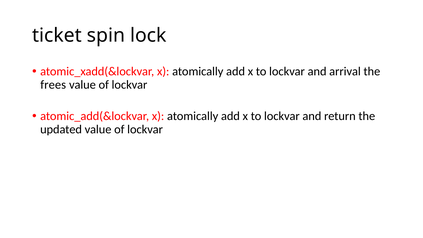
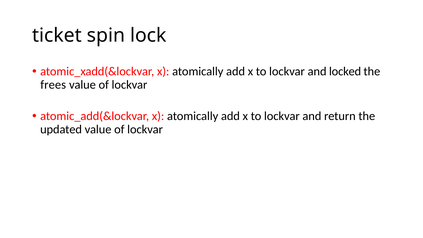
arrival: arrival -> locked (345, 72)
